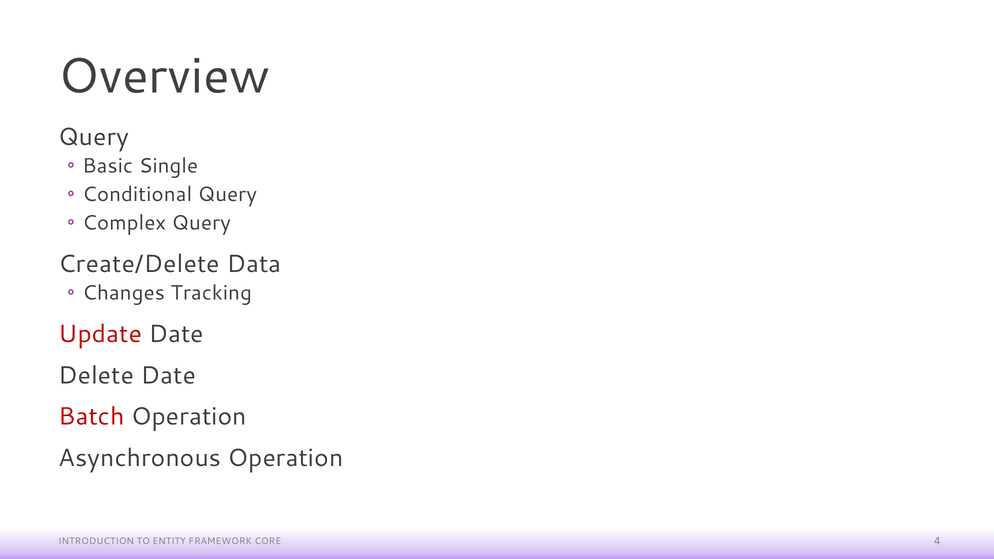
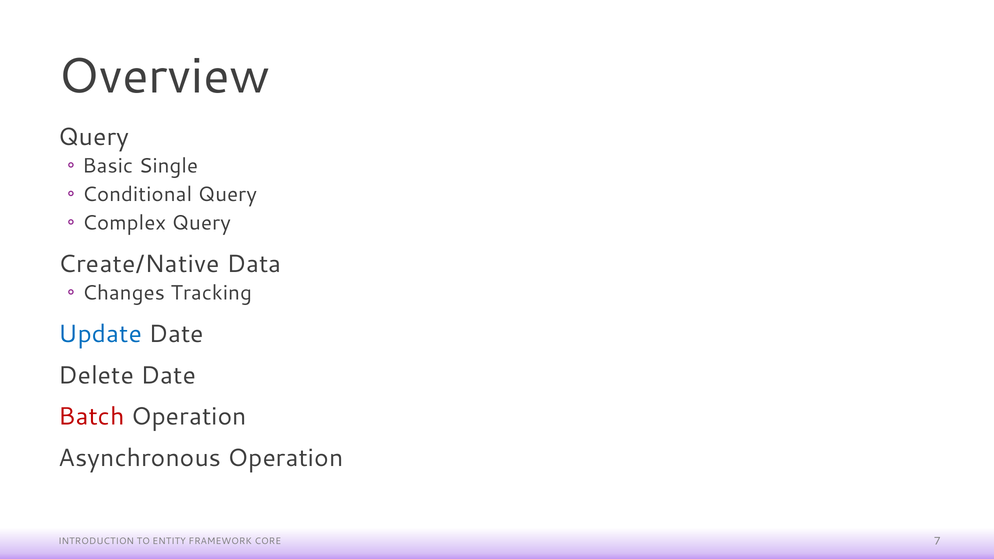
Create/Delete: Create/Delete -> Create/Native (139, 264)
Update colour: red -> blue (100, 334)
4: 4 -> 7 (937, 541)
